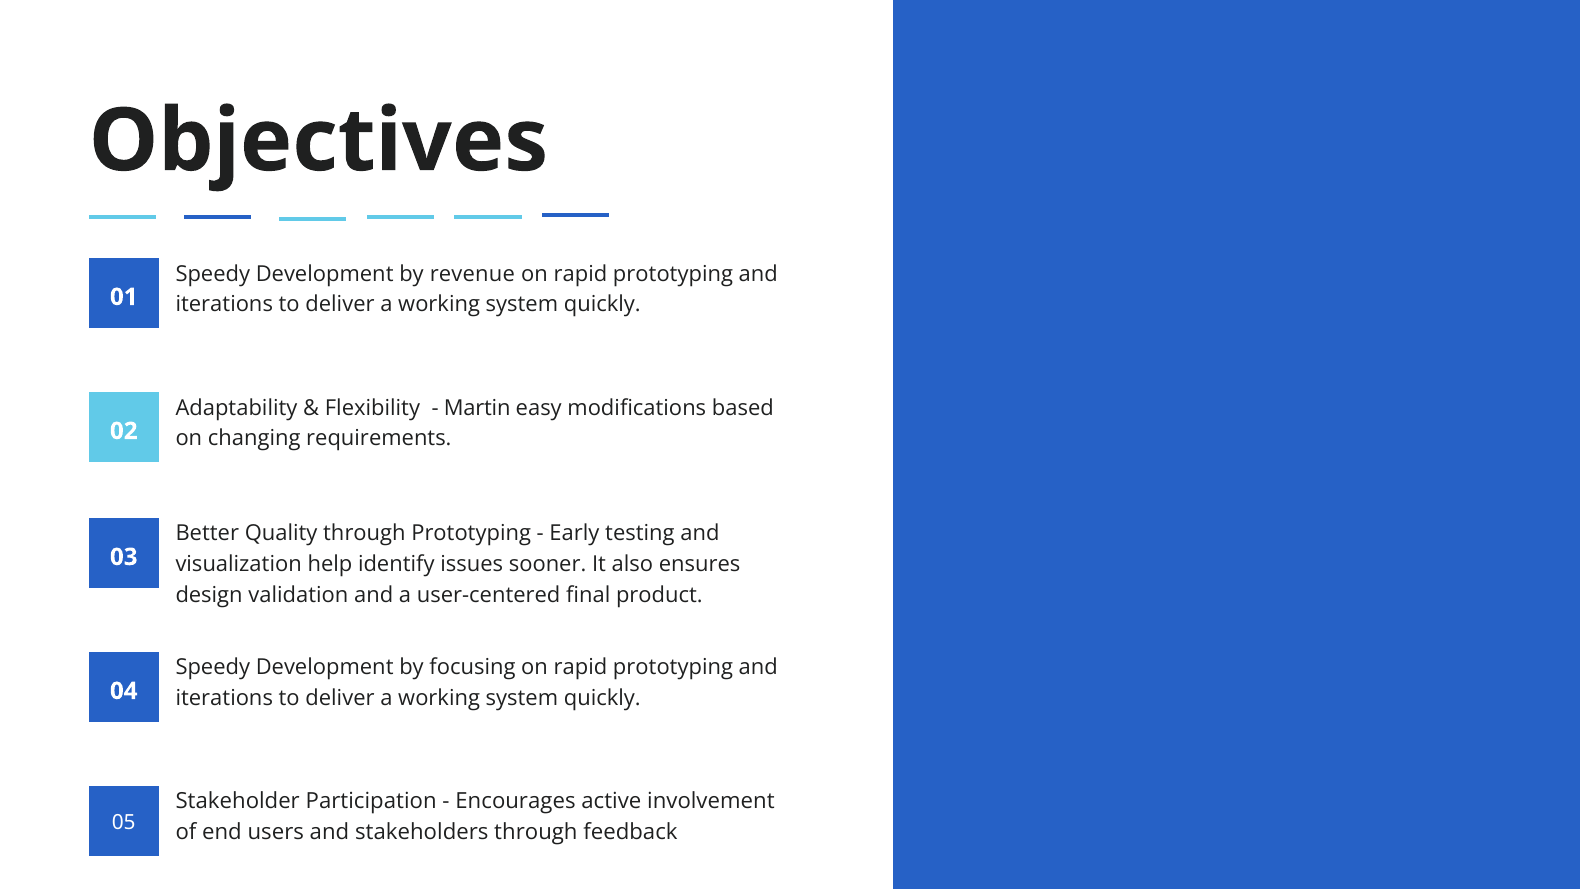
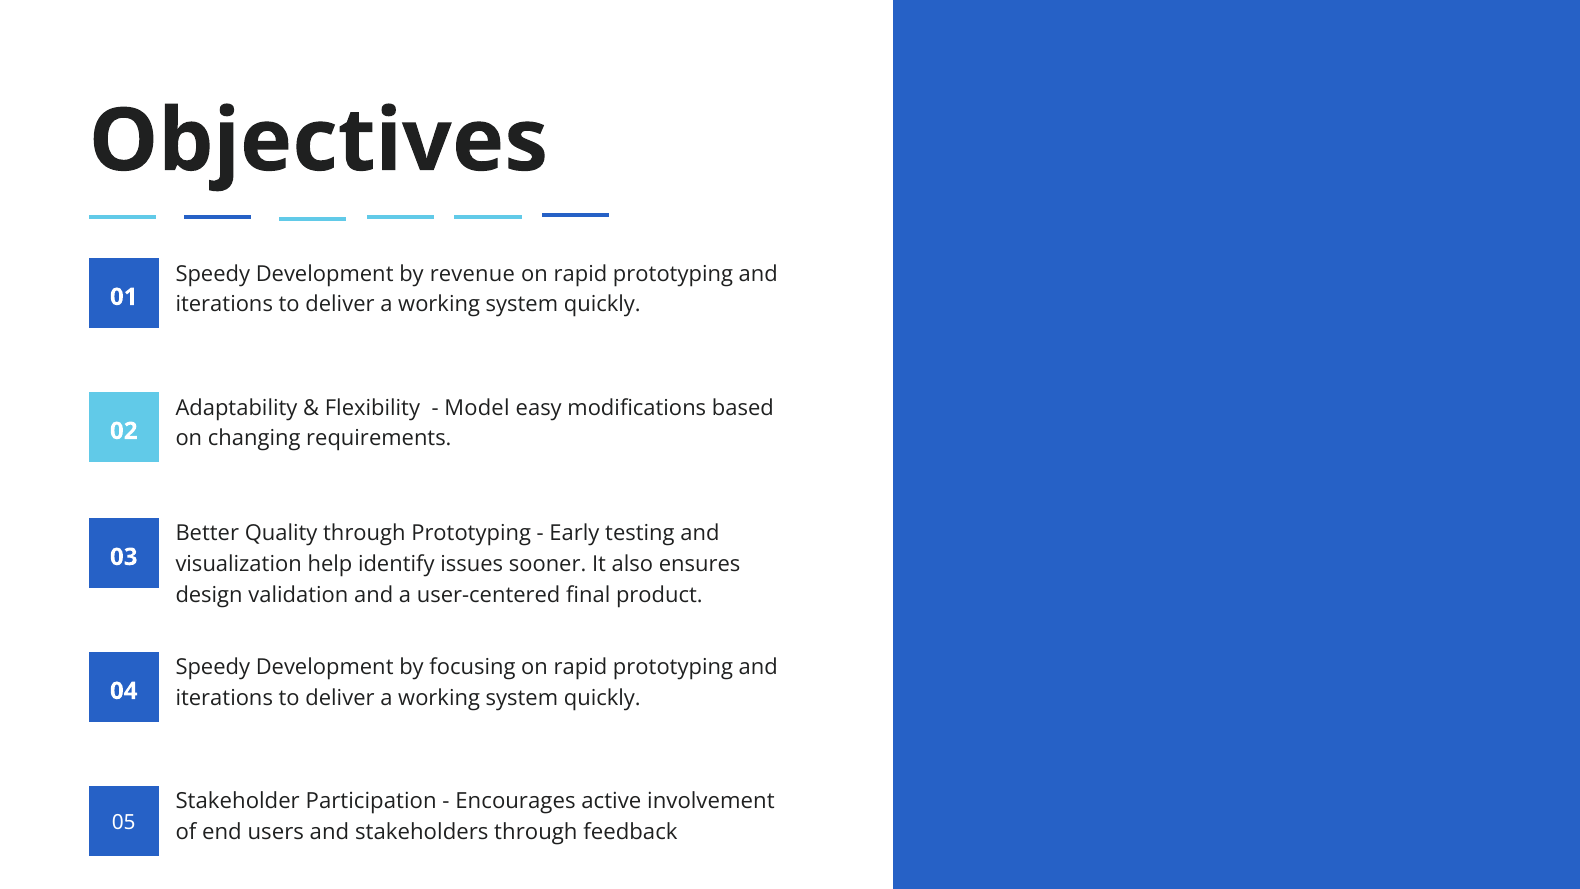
Martin: Martin -> Model (477, 408)
